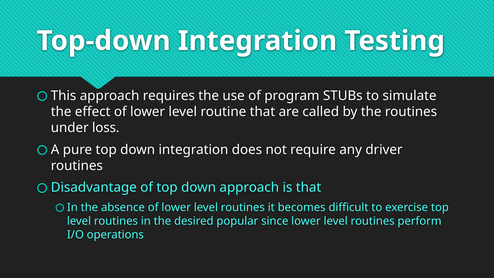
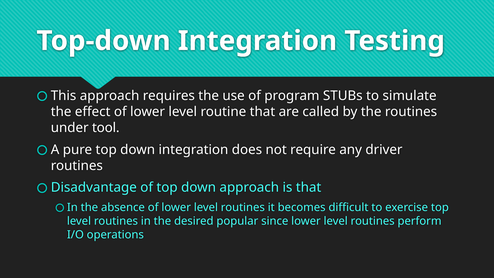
loss: loss -> tool (106, 128)
